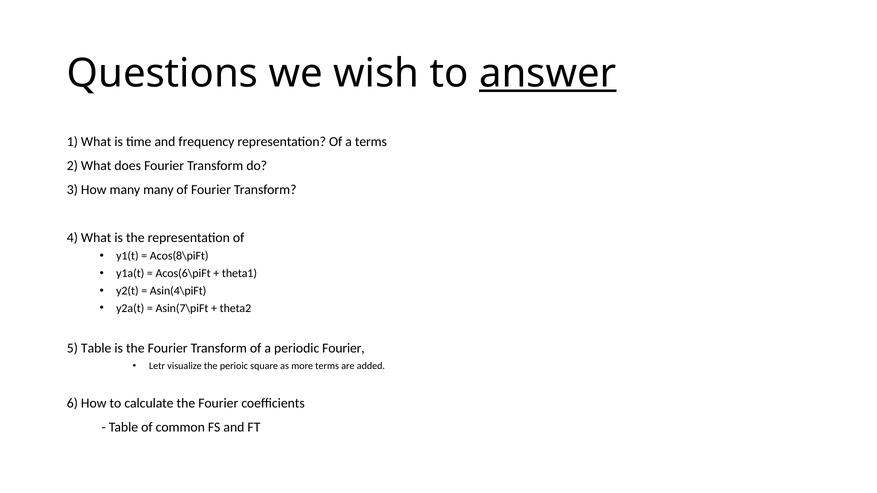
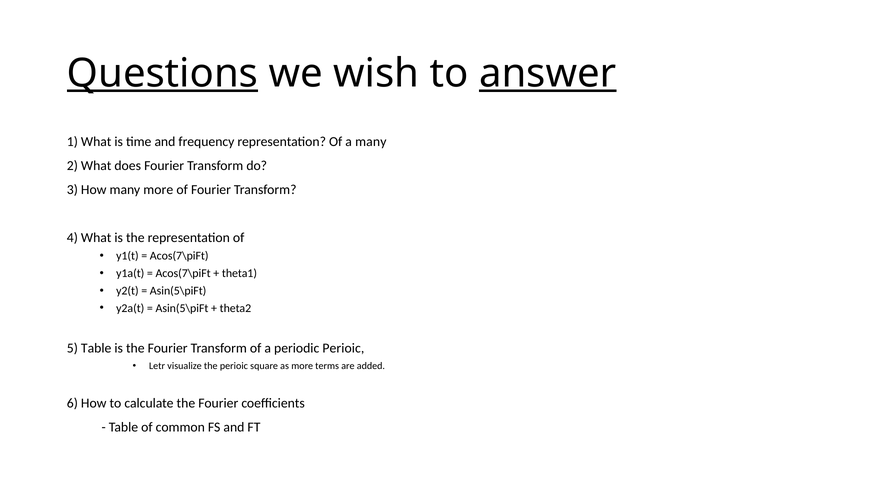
Questions underline: none -> present (163, 74)
a terms: terms -> many (371, 142)
many many: many -> more (158, 190)
Acos(8\piFt: Acos(8\piFt -> Acos(7\piFt (179, 256)
Acos(6\piFt: Acos(6\piFt -> Acos(7\piFt (183, 274)
Asin(4\piFt: Asin(4\piFt -> Asin(5\piFt (178, 291)
Asin(7\piFt: Asin(7\piFt -> Asin(5\piFt (182, 308)
periodic Fourier: Fourier -> Perioic (343, 349)
